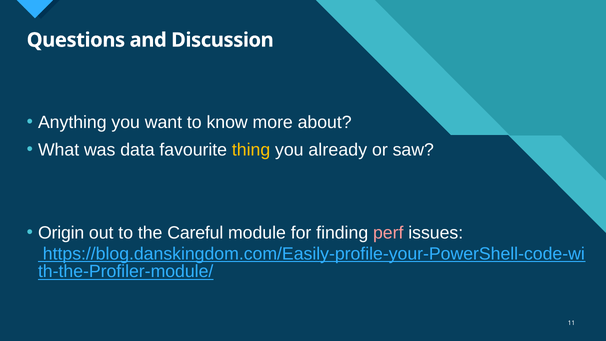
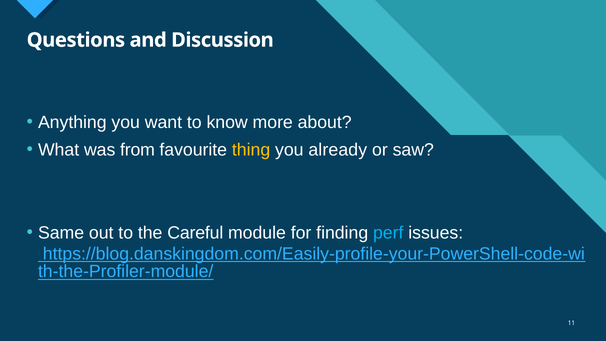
data: data -> from (138, 150)
Origin: Origin -> Same (61, 233)
perf colour: pink -> light blue (388, 233)
